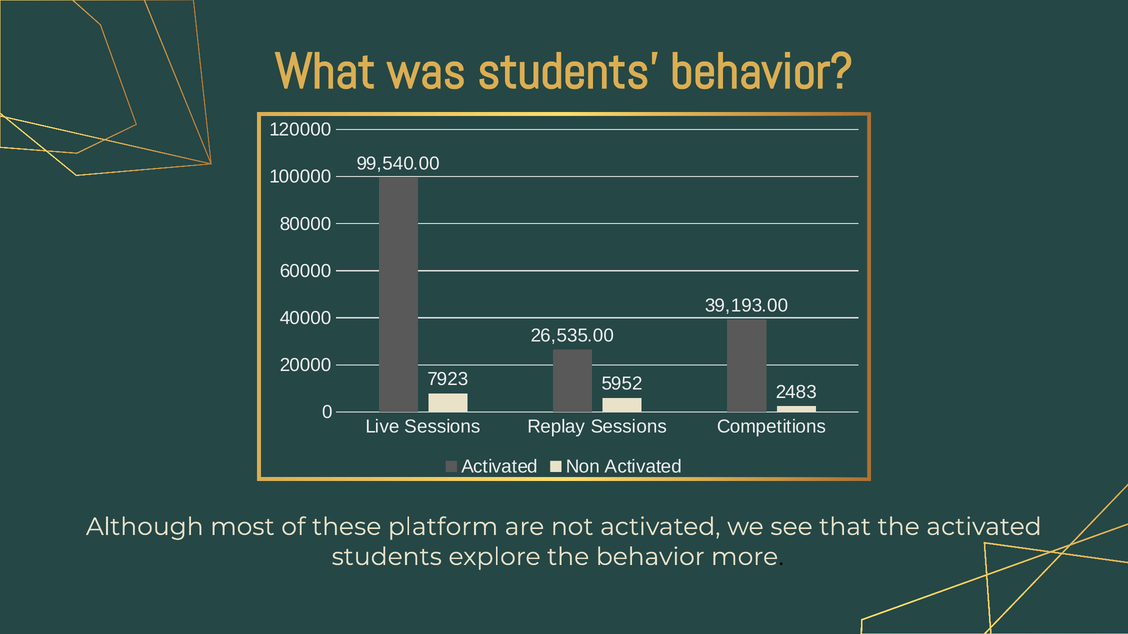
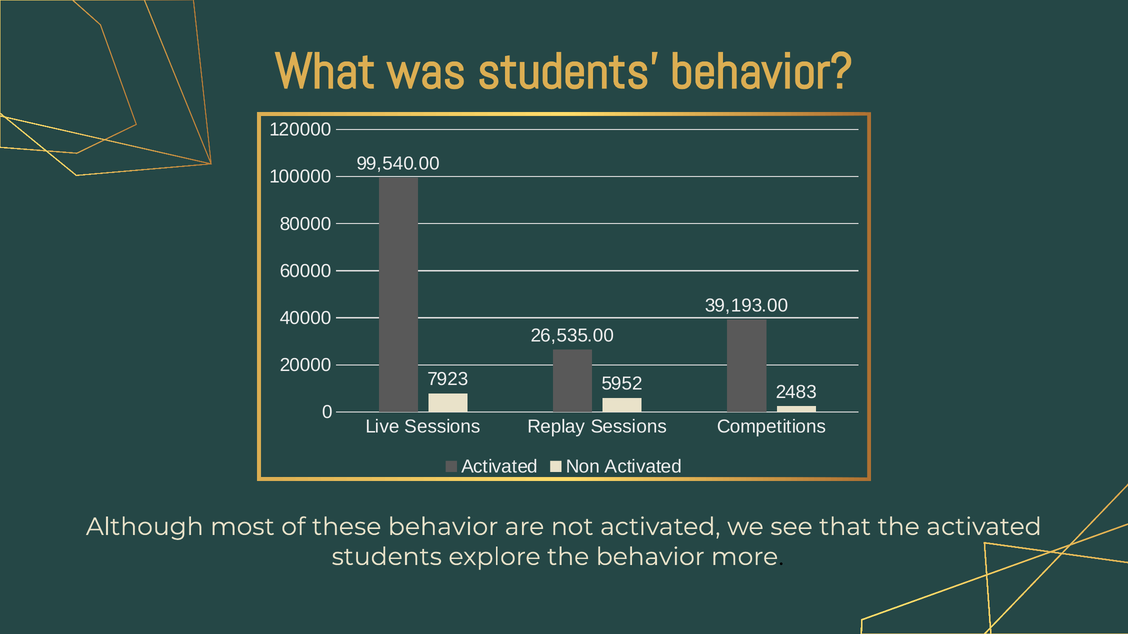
these platform: platform -> behavior (443, 527)
